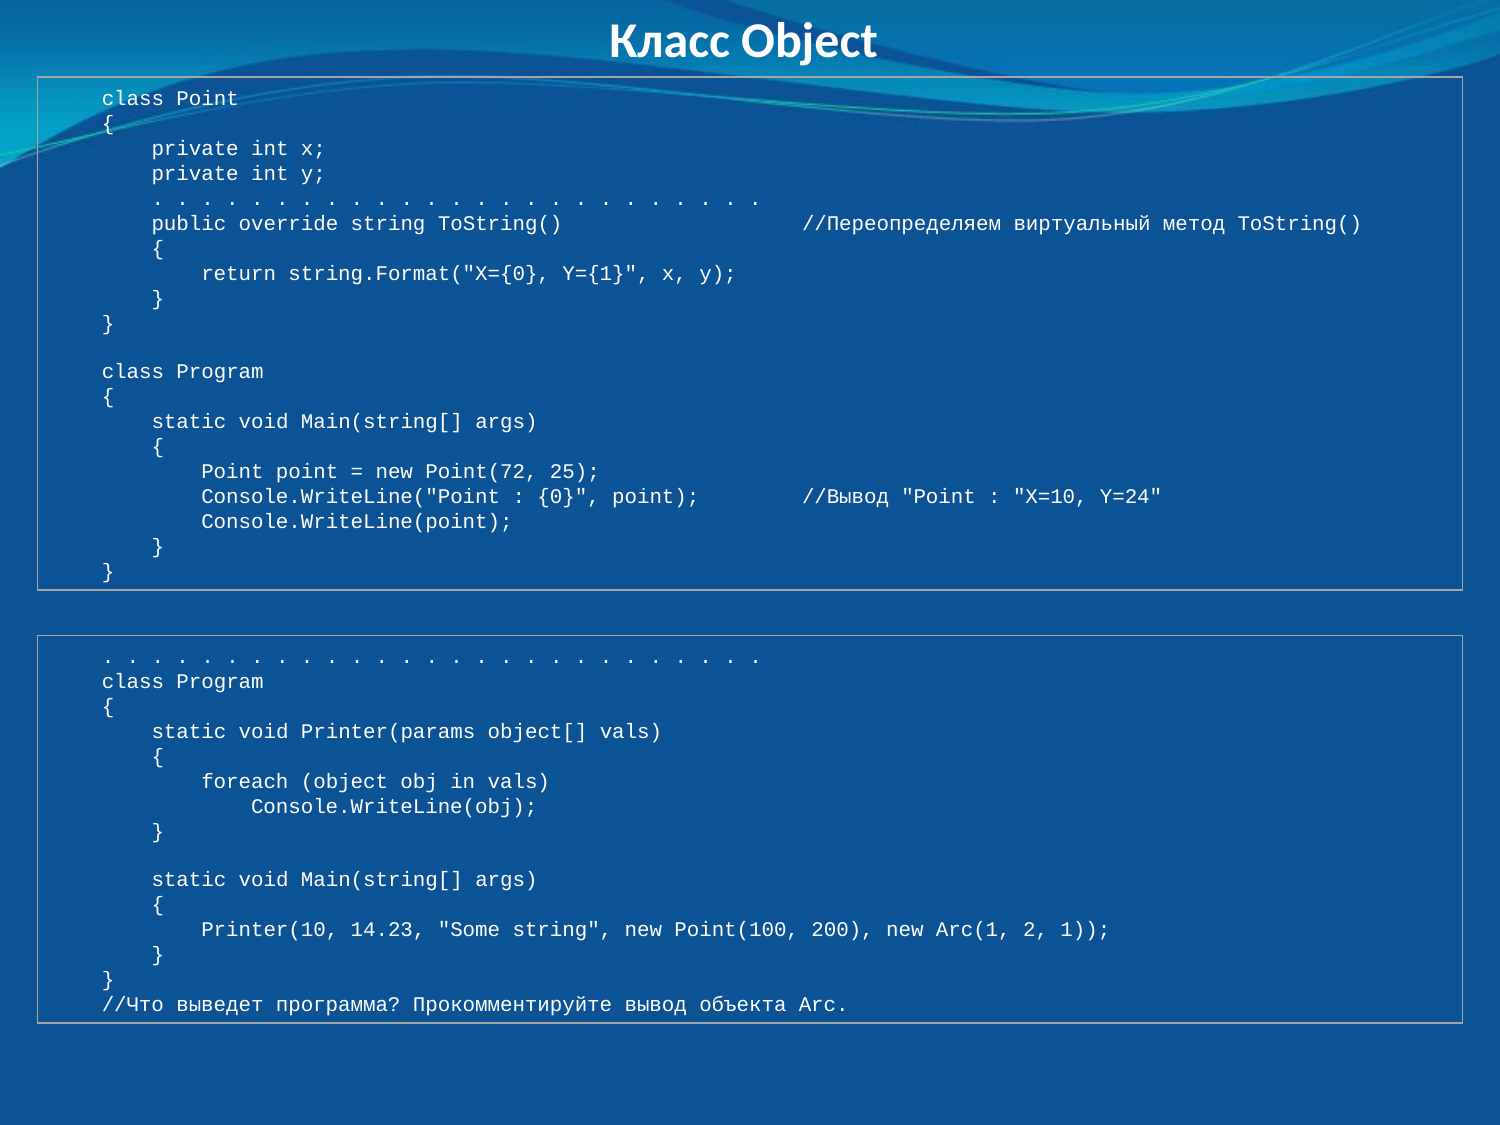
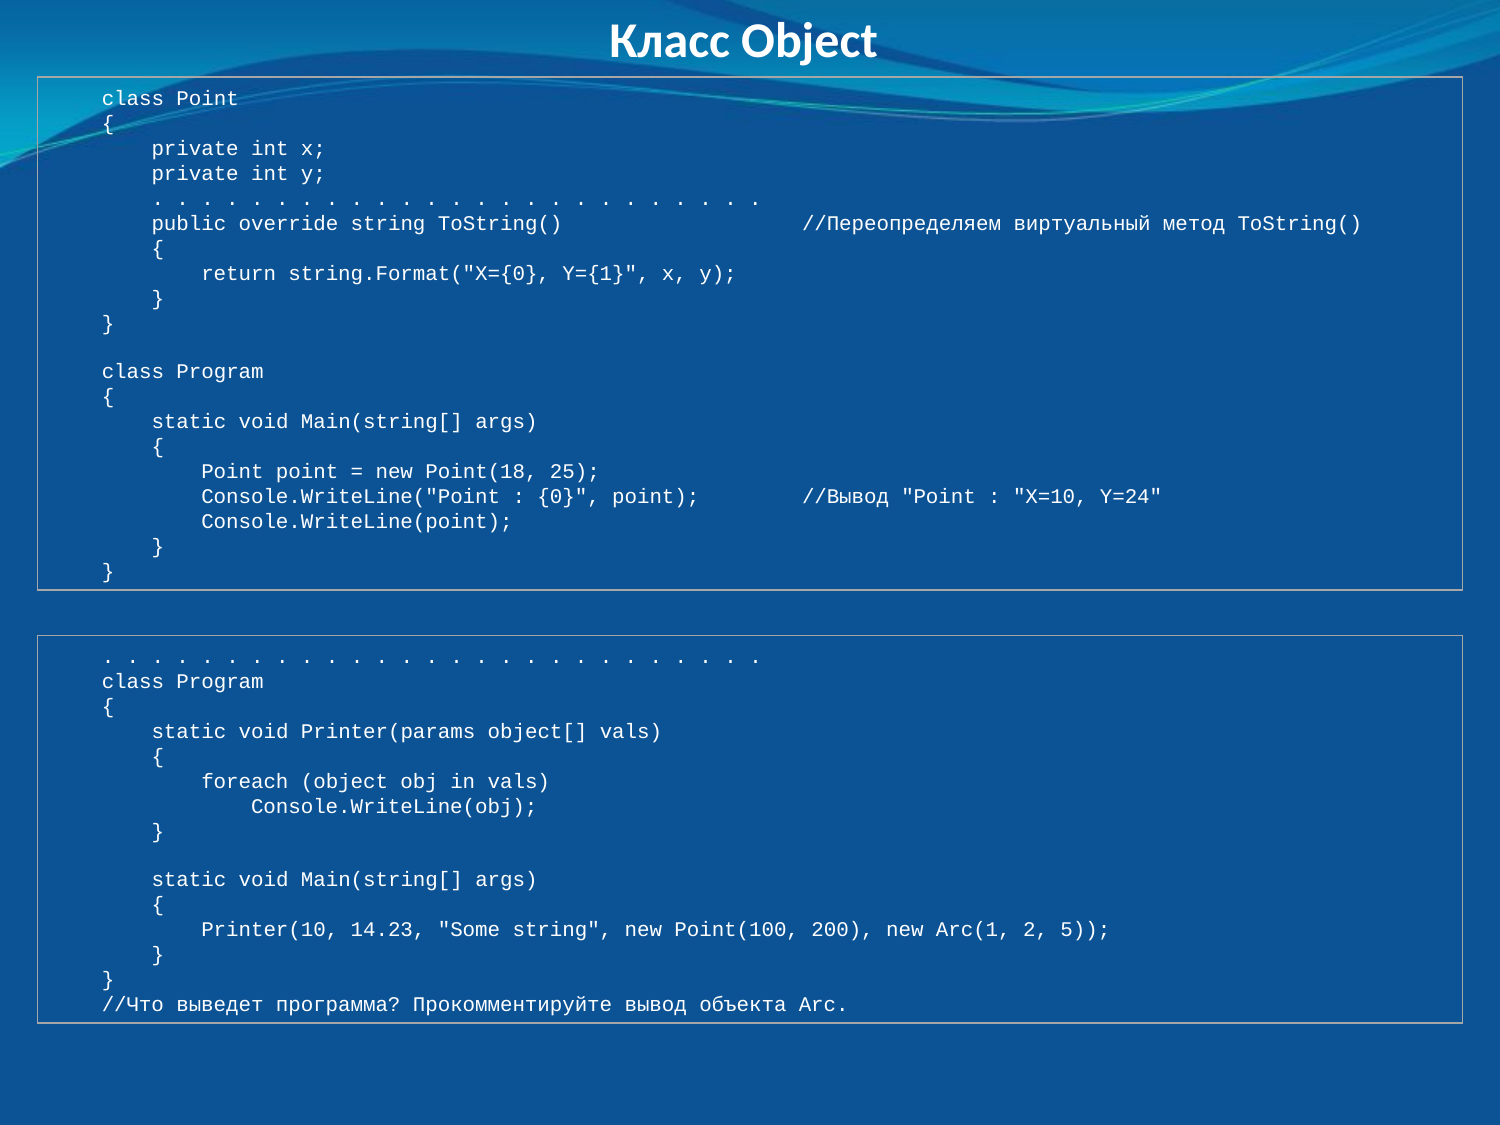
Point(72: Point(72 -> Point(18 (482, 472)
1: 1 -> 5 (1085, 930)
